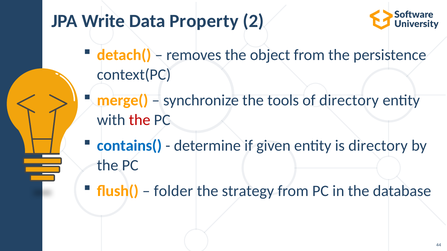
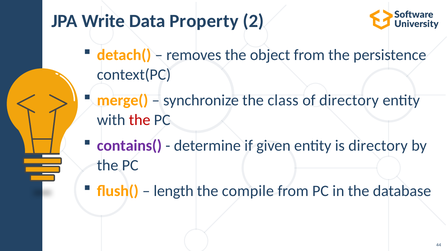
tools: tools -> class (283, 100)
contains( colour: blue -> purple (129, 146)
folder: folder -> length (174, 191)
strategy: strategy -> compile (248, 191)
